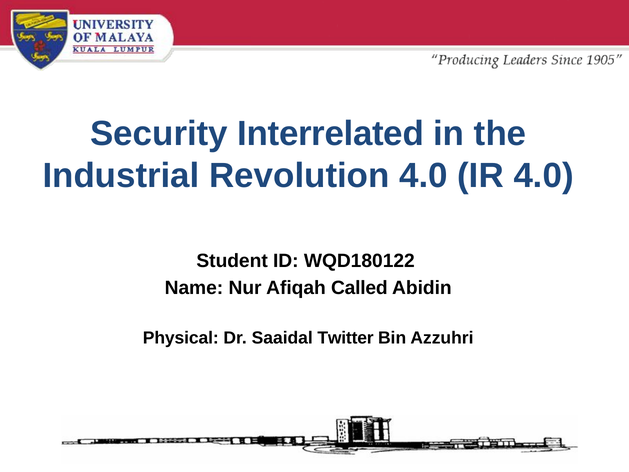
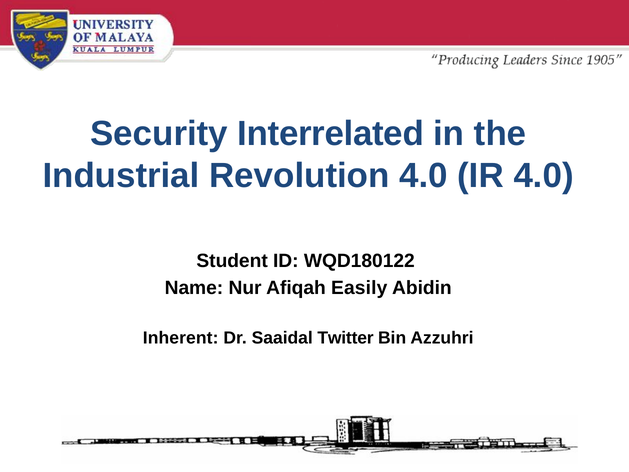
Called: Called -> Easily (359, 288)
Physical: Physical -> Inherent (181, 338)
